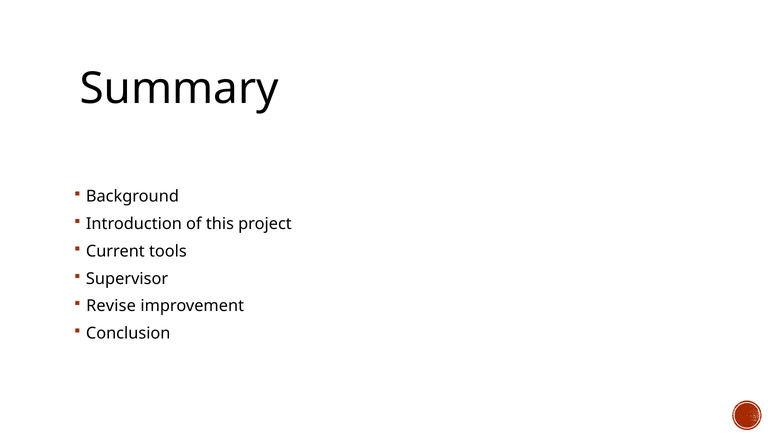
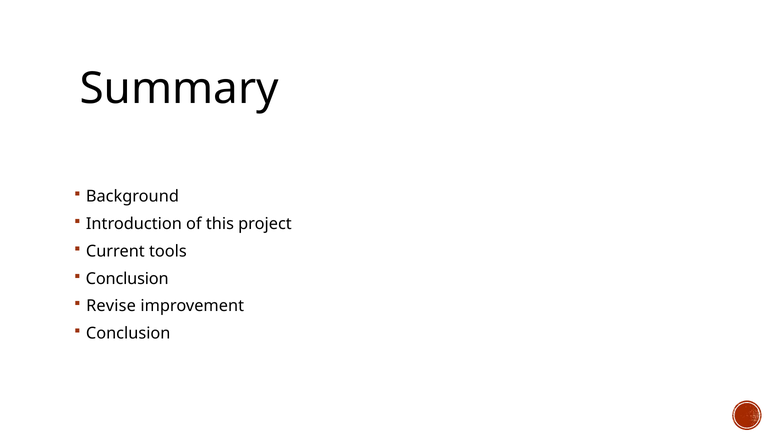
Supervisor: Supervisor -> Conclusion (127, 278)
